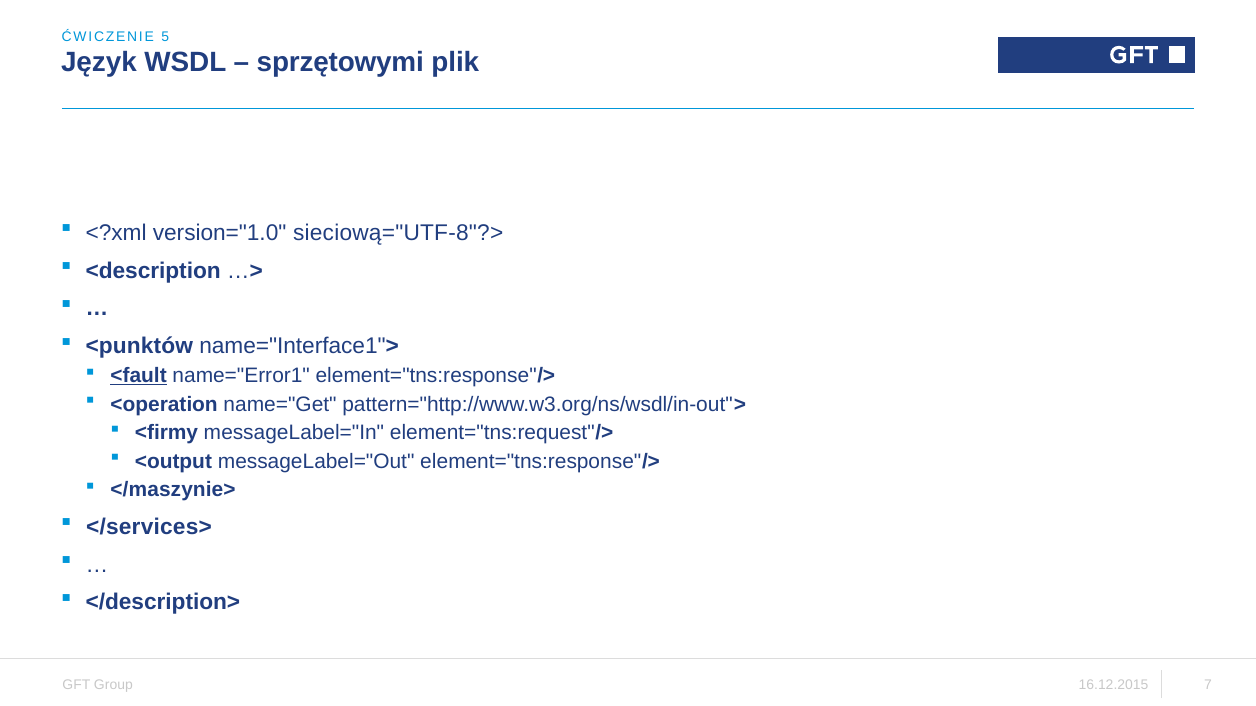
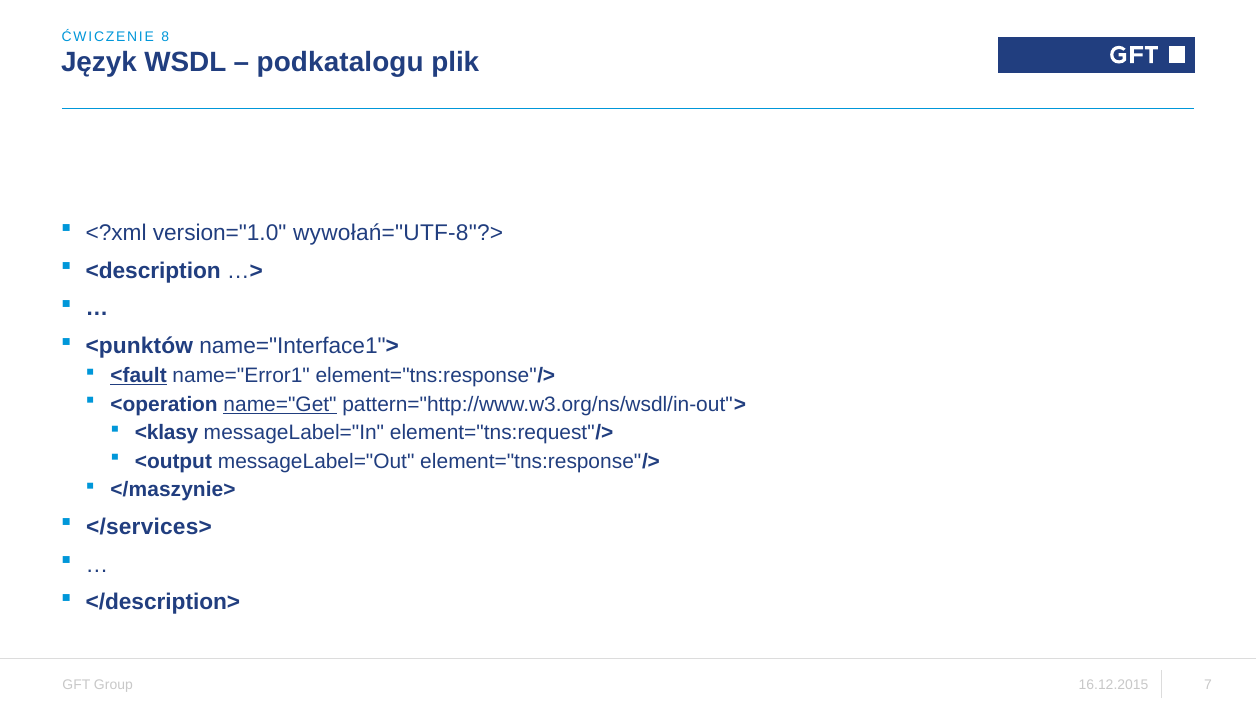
5: 5 -> 8 (165, 37)
sprzętowymi: sprzętowymi -> podkatalogu (340, 63)
sieciową="UTF-8"?>: sieciową="UTF-8"?> -> wywołań="UTF-8"?> (398, 233)
name="Get underline: none -> present (280, 405)
<firmy: <firmy -> <klasy (167, 433)
